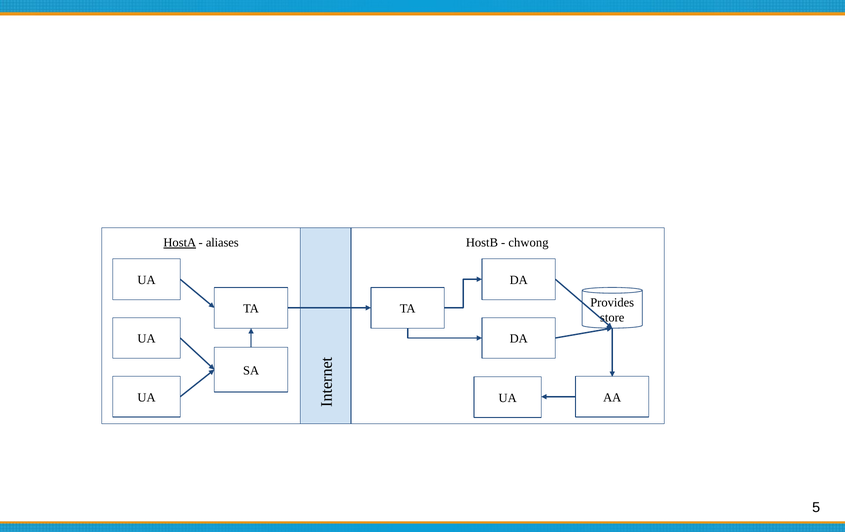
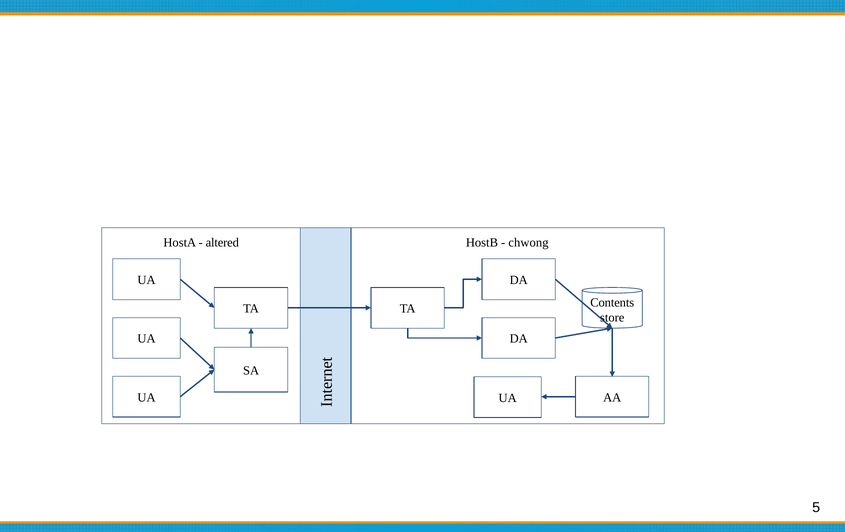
HostA underline: present -> none (180, 243)
aliases: aliases -> altered (222, 243)
Provides: Provides -> Contents (612, 303)
